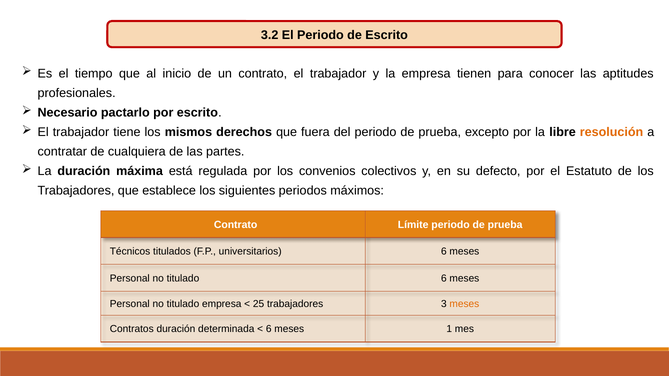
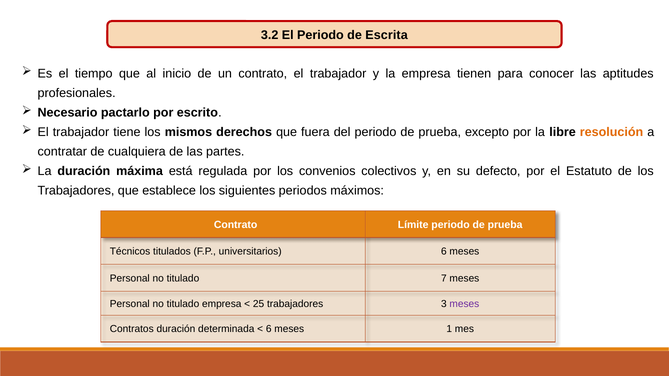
de Escrito: Escrito -> Escrita (387, 35)
titulado 6: 6 -> 7 (444, 279)
meses colour: orange -> purple (464, 304)
